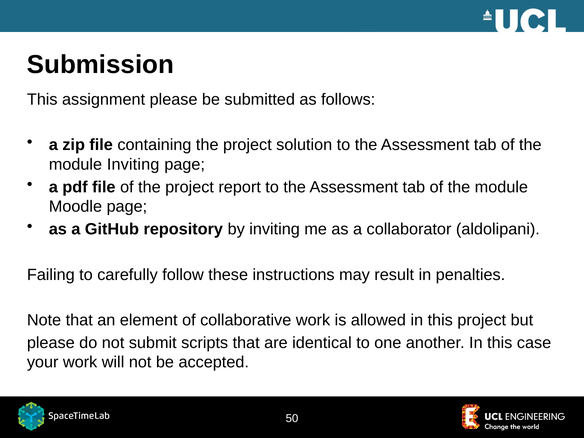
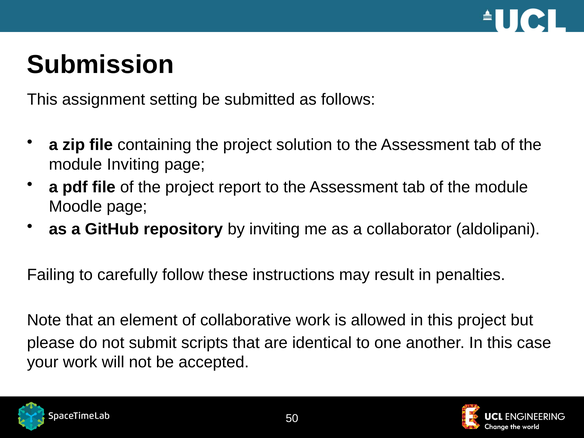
assignment please: please -> setting (174, 99)
